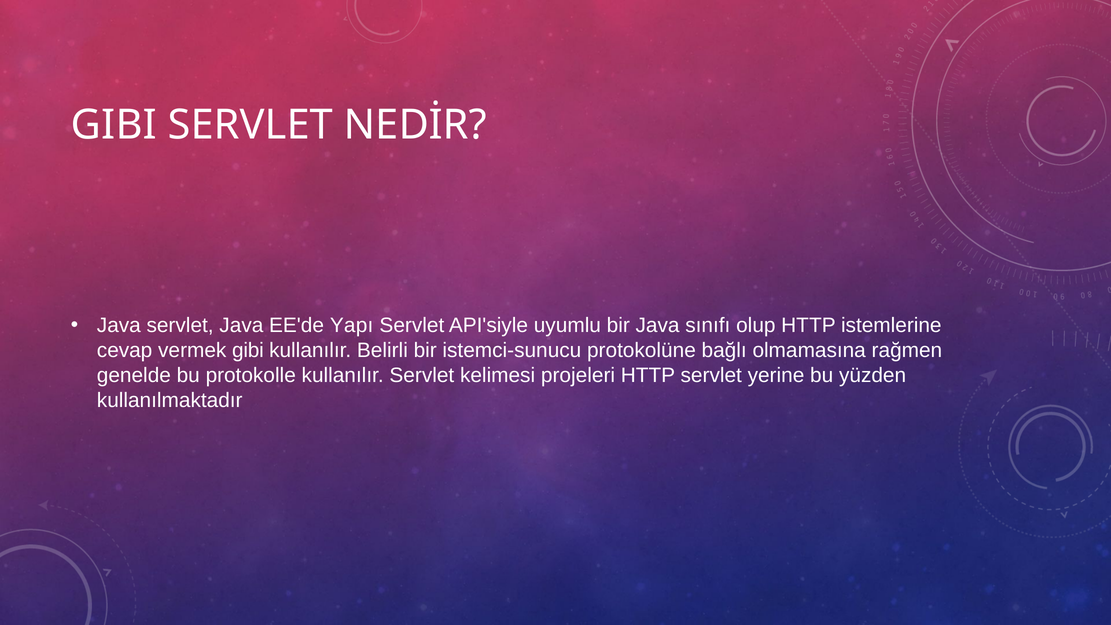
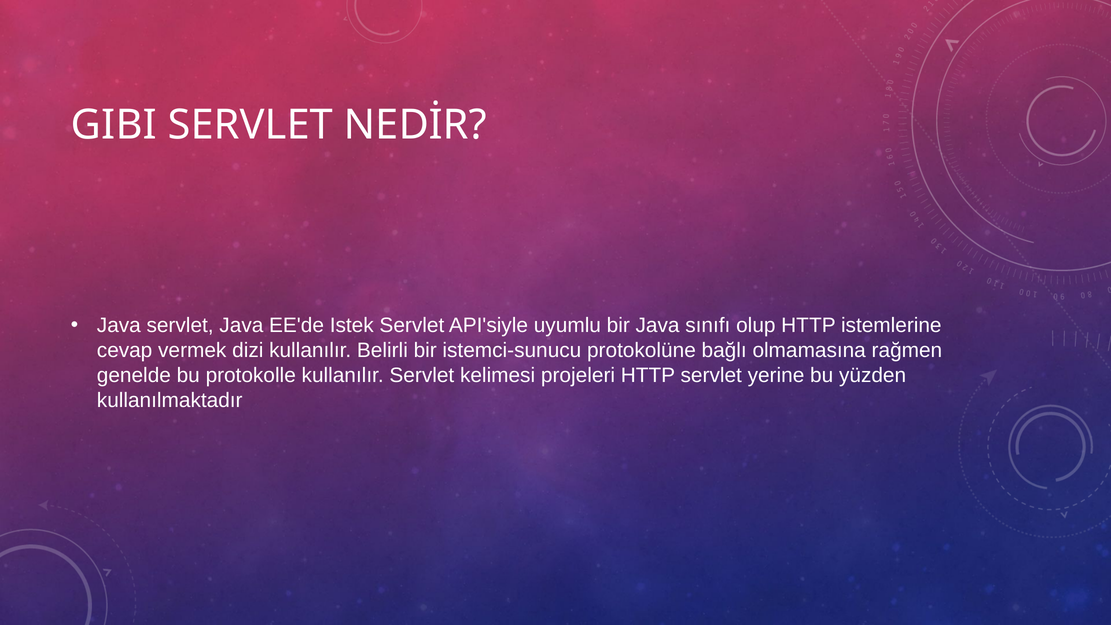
Yapı: Yapı -> Istek (352, 325)
vermek gibi: gibi -> dizi (248, 350)
